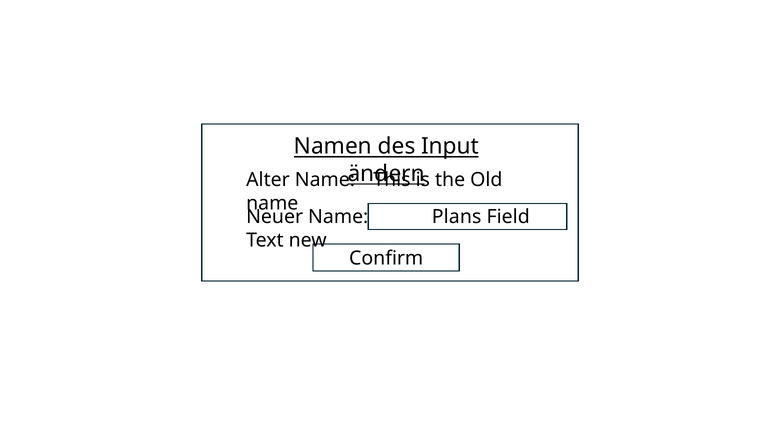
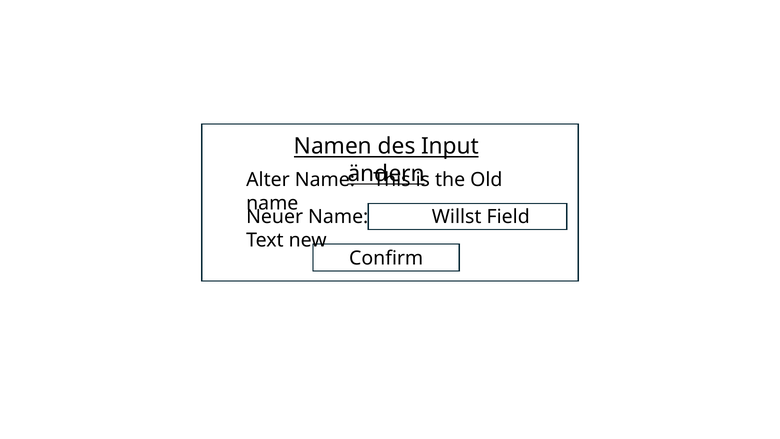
Plans: Plans -> Willst (457, 217)
